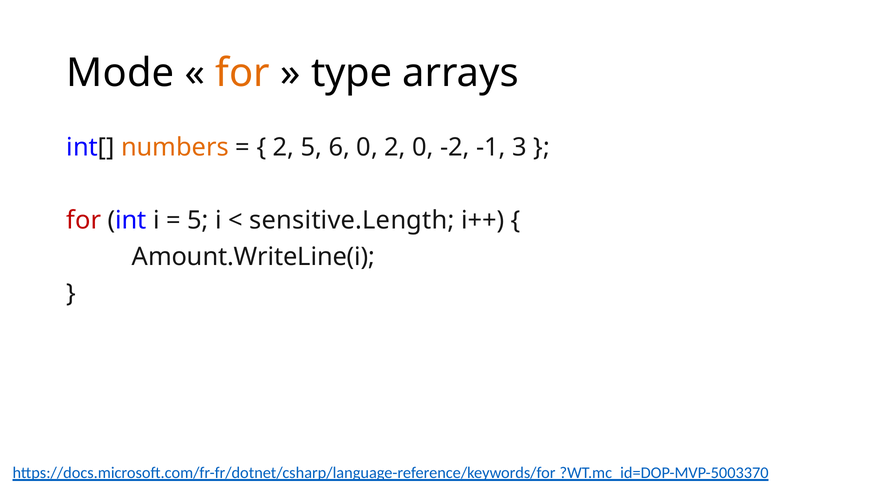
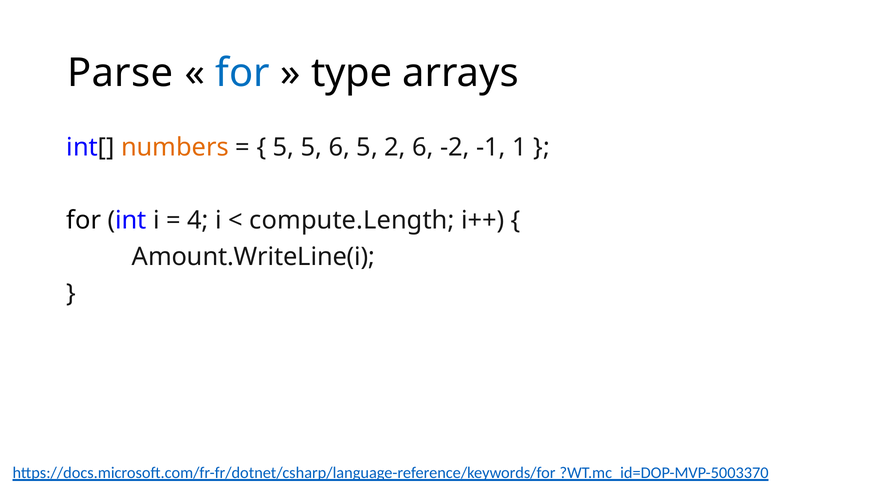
Mode: Mode -> Parse (120, 73)
for colour: orange -> blue (243, 73)
2: 2 -> 5 (283, 147)
6 0: 0 -> 5 (367, 147)
2 0: 0 -> 6 (423, 147)
3: 3 -> 1 (520, 147)
for colour: red -> black (84, 221)
5: 5 -> 4 (198, 221)
sensitive.Length: sensitive.Length -> compute.Length (352, 221)
